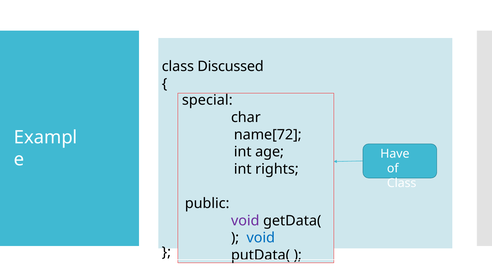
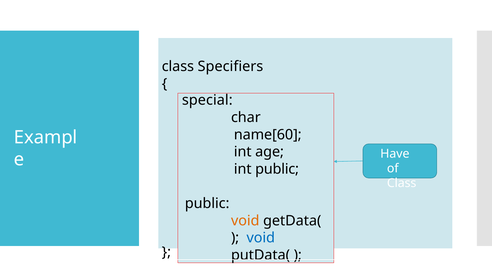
Discussed: Discussed -> Specifiers (230, 66)
name[72: name[72 -> name[60 (268, 135)
int rights: rights -> public (277, 169)
void colour: purple -> orange (245, 220)
